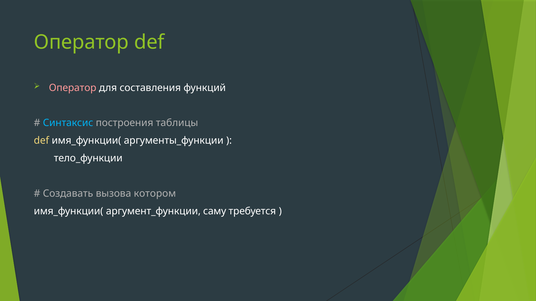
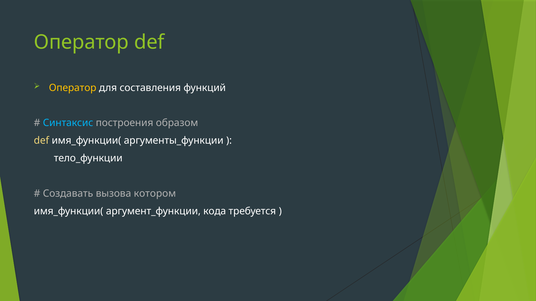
Оператор colour: pink -> yellow (73, 88)
таблицы: таблицы -> образом (177, 123)
саму: саму -> кода (215, 211)
